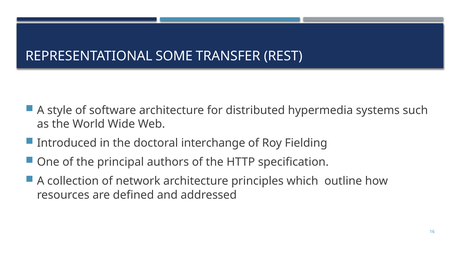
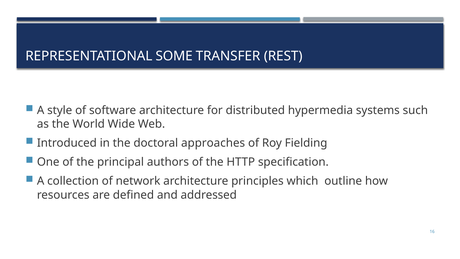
interchange: interchange -> approaches (213, 143)
